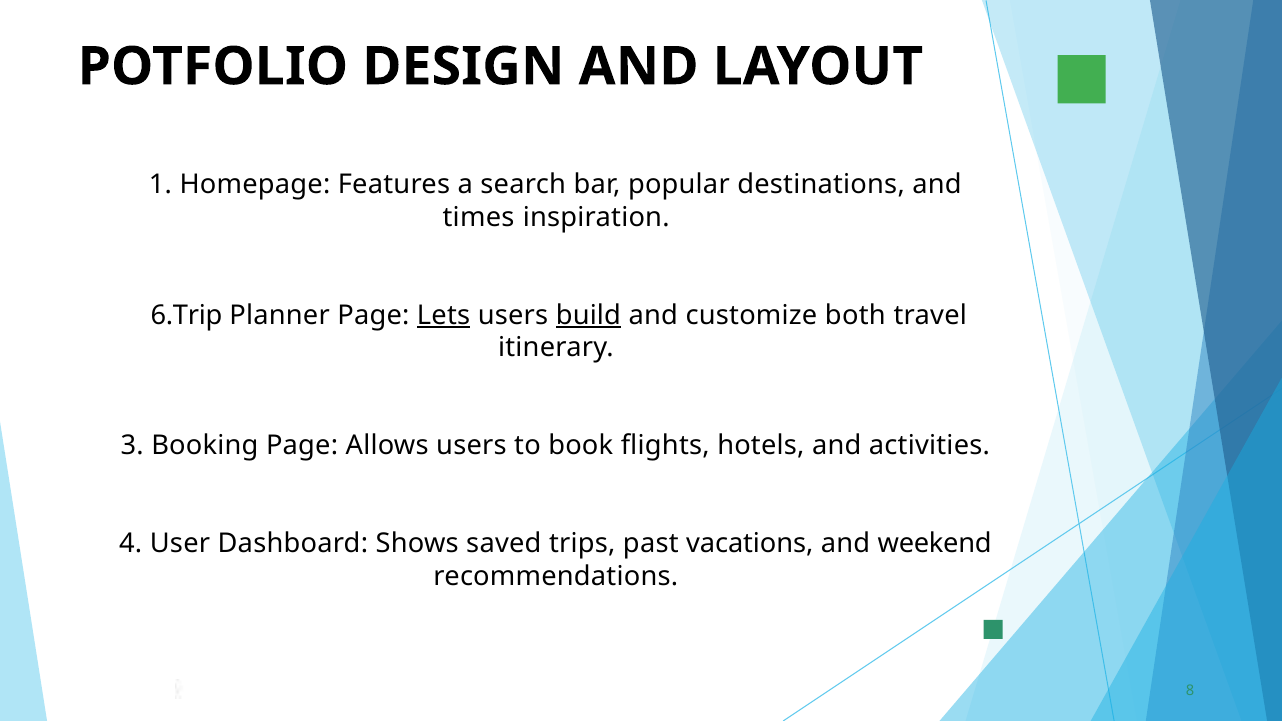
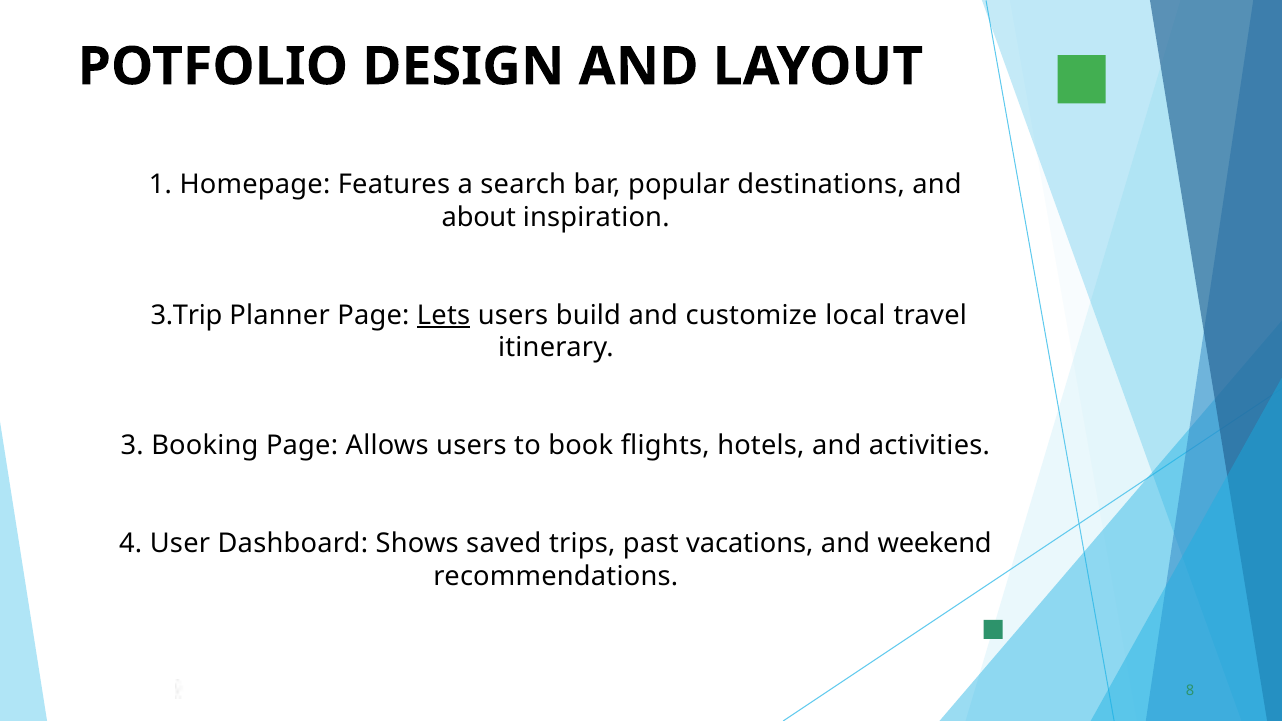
times: times -> about (479, 218)
6.Trip: 6.Trip -> 3.Trip (186, 315)
build underline: present -> none (588, 315)
both: both -> local (855, 315)
